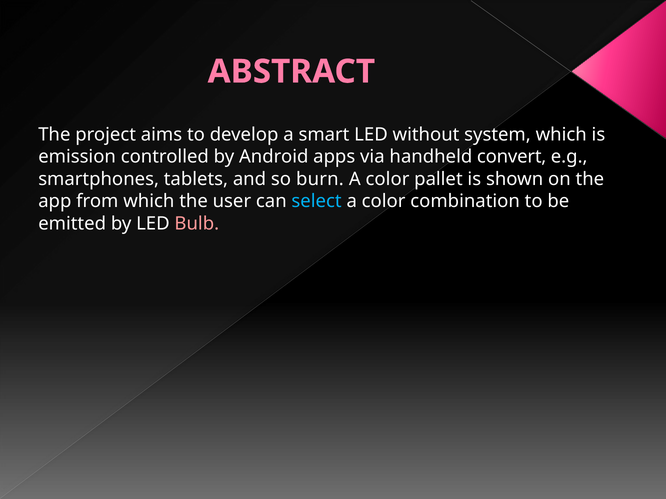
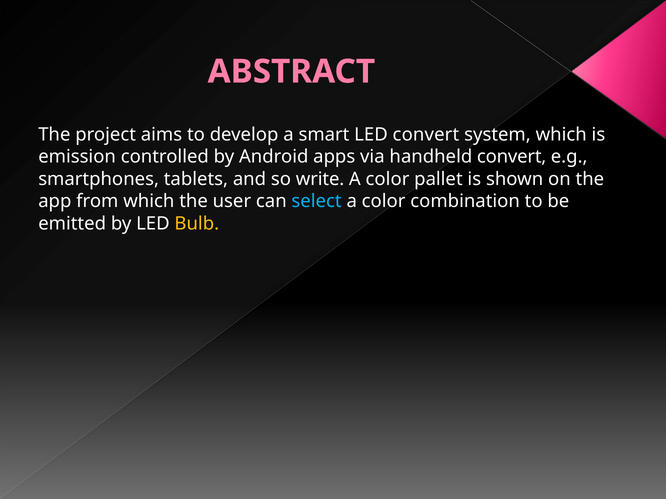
LED without: without -> convert (426, 135)
burn: burn -> write (320, 179)
Bulb colour: pink -> yellow (197, 224)
